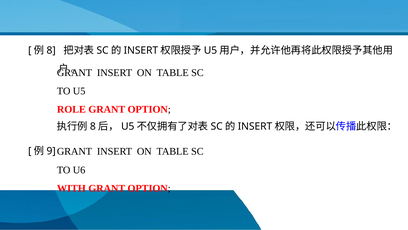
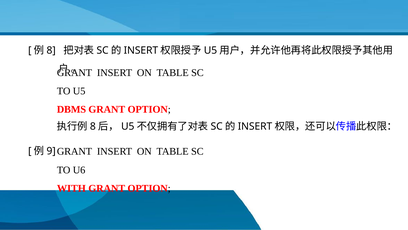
ROLE: ROLE -> DBMS (71, 109)
